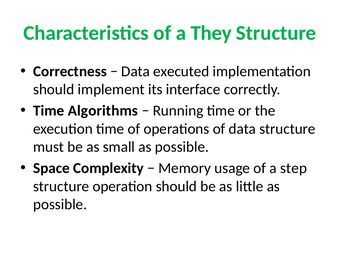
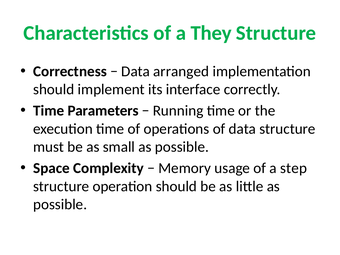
executed: executed -> arranged (181, 71)
Algorithms: Algorithms -> Parameters (103, 111)
